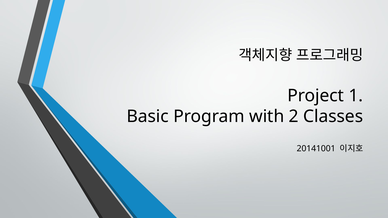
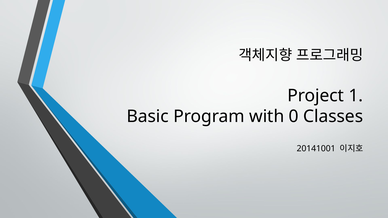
2: 2 -> 0 (294, 117)
